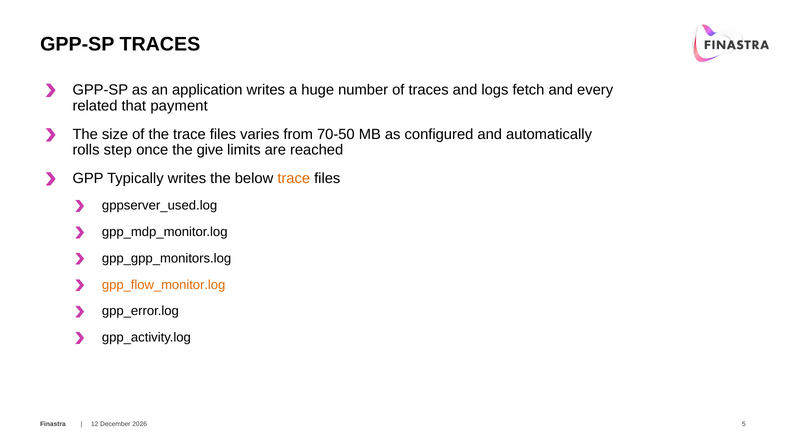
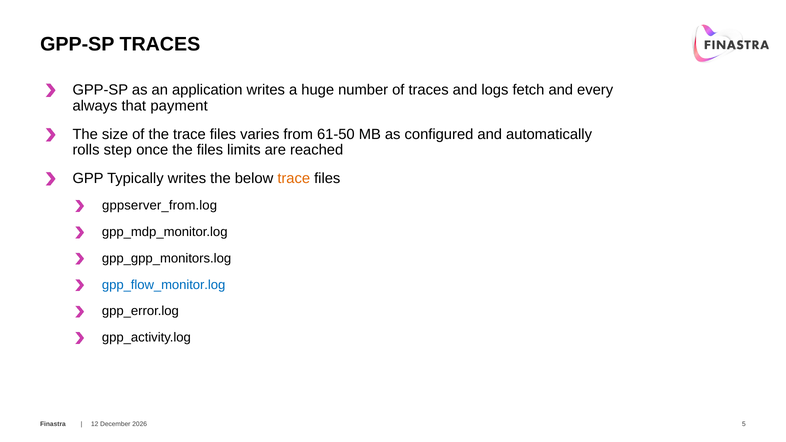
related: related -> always (95, 106)
70-50: 70-50 -> 61-50 (336, 134)
the give: give -> files (210, 150)
gppserver_used.log: gppserver_used.log -> gppserver_from.log (160, 206)
gpp_flow_monitor.log colour: orange -> blue (164, 285)
